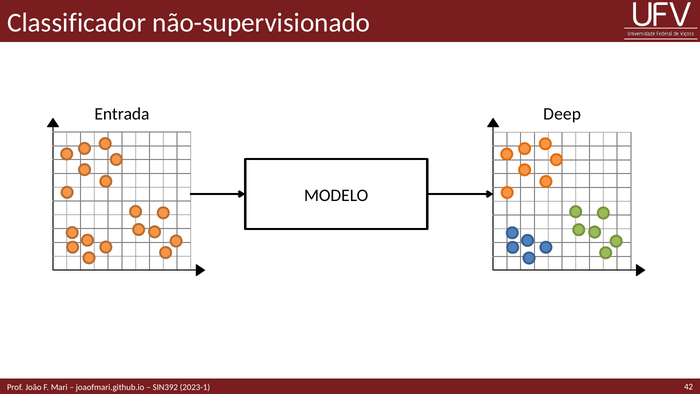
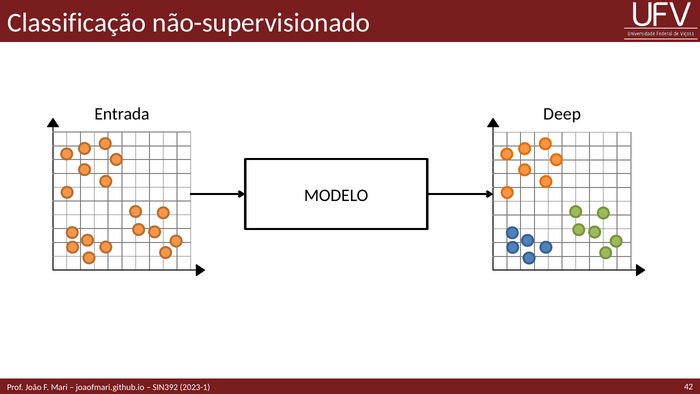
Classificador: Classificador -> Classificação (77, 23)
